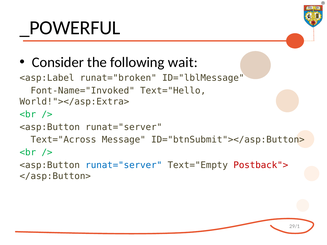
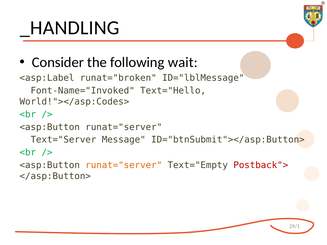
_POWERFUL: _POWERFUL -> _HANDLING (70, 28)
World!"></asp:Extra>: World!"></asp:Extra> -> World!"></asp:Codes> (74, 102)
Text="Across: Text="Across -> Text="Server (63, 140)
runat="server colour: blue -> orange (124, 165)
